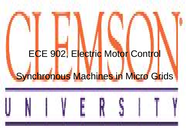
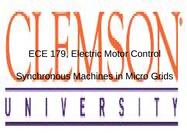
902: 902 -> 179 (59, 54)
